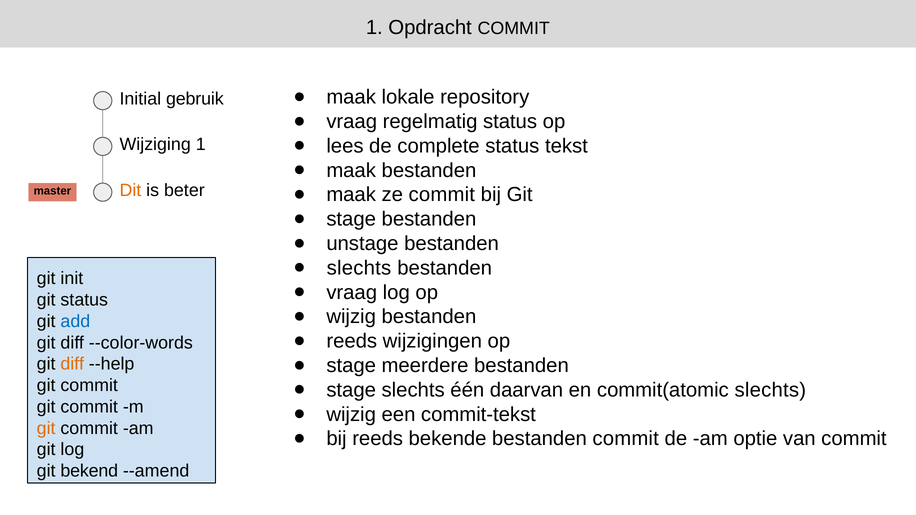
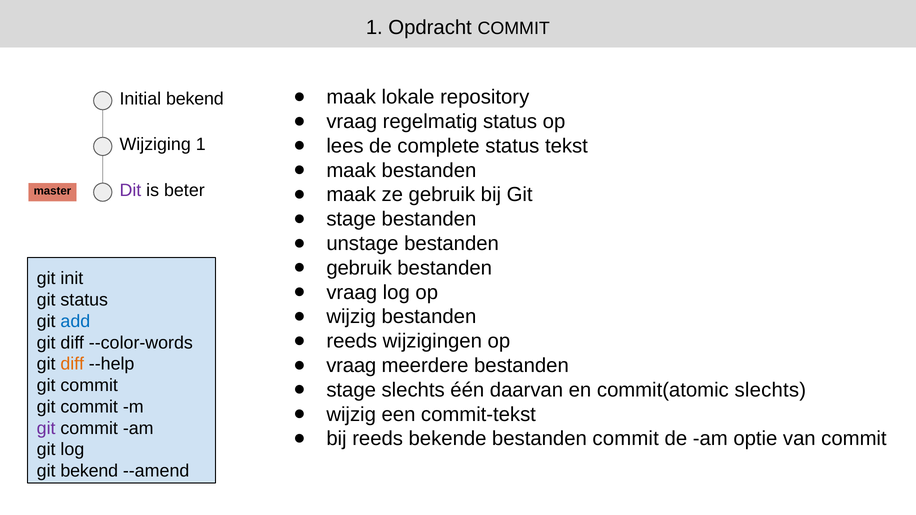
Initial gebruik: gebruik -> bekend (195, 99)
Dit colour: orange -> purple (130, 190)
ze commit: commit -> gebruik (442, 195)
slechts: slechts -> gebruik (359, 268)
stage: stage -> vraag (351, 366)
git colour: orange -> purple (46, 428)
